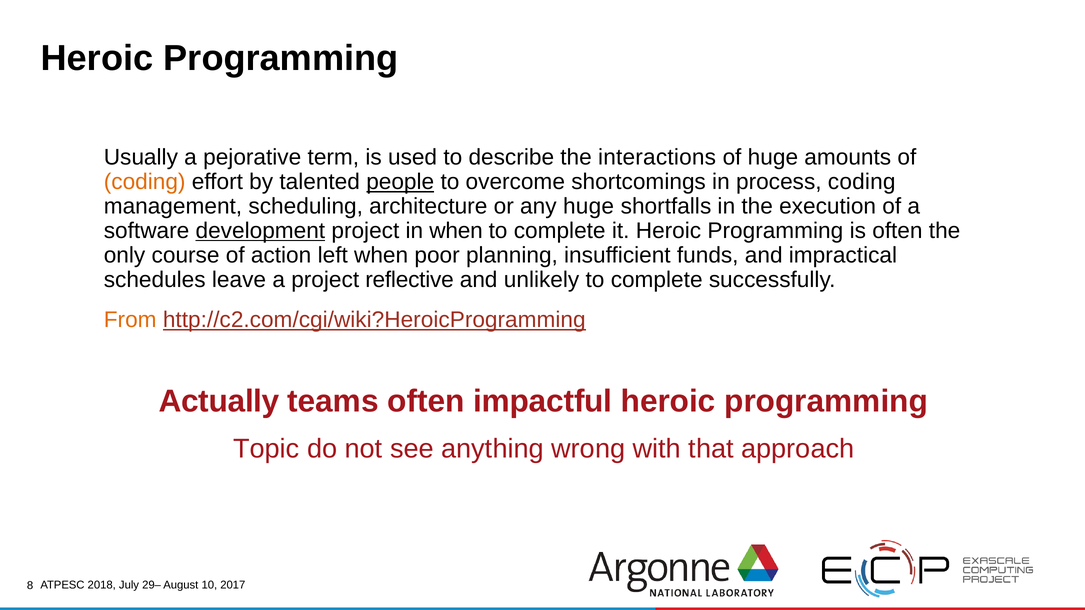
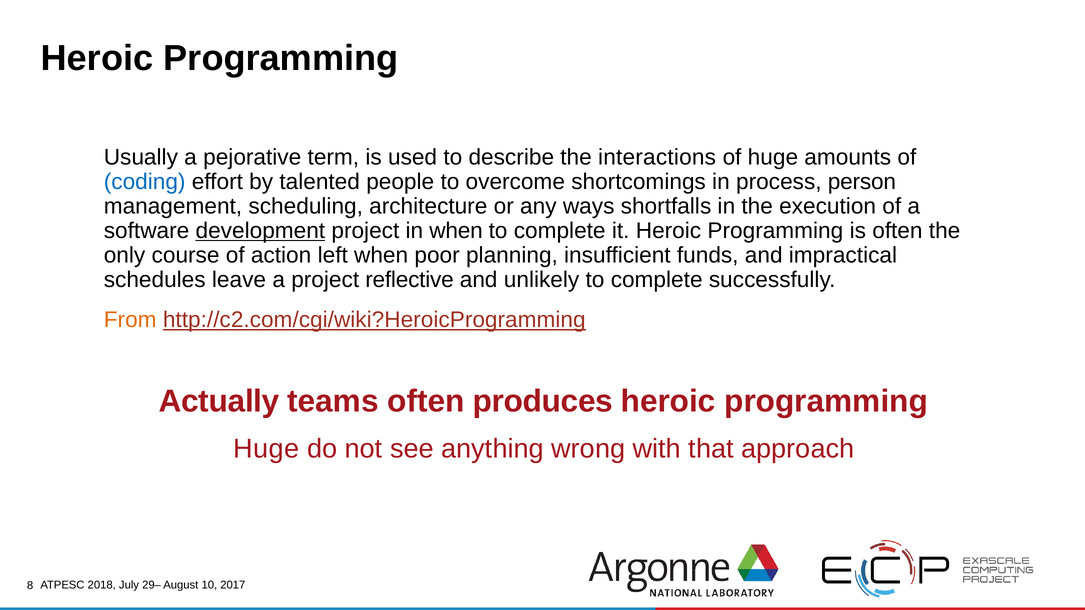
coding colour: orange -> blue (145, 182)
people underline: present -> none (400, 182)
process coding: coding -> person (862, 182)
any huge: huge -> ways (589, 206)
impactful: impactful -> produces (543, 402)
Topic: Topic -> Huge (266, 449)
